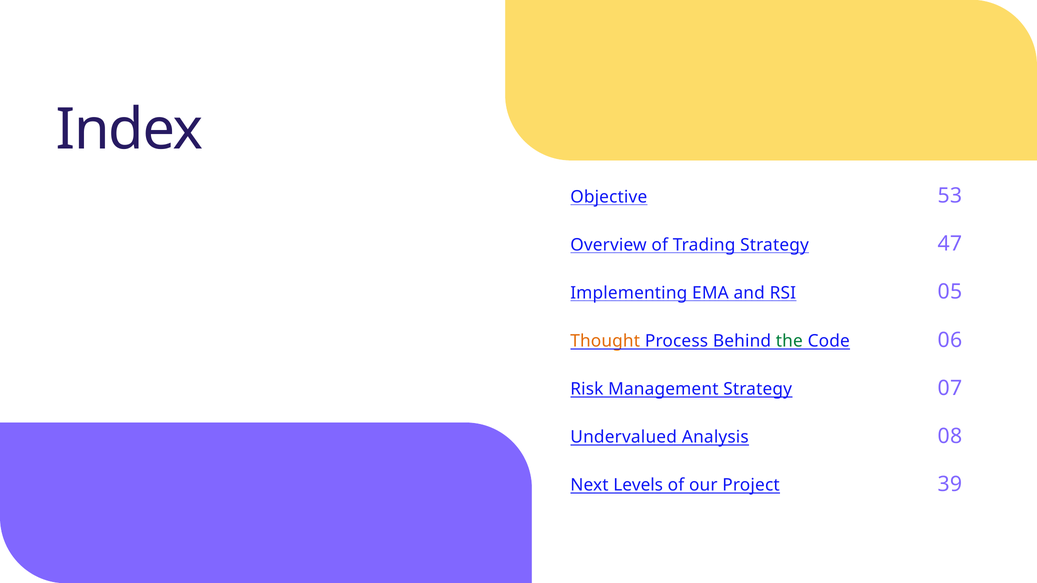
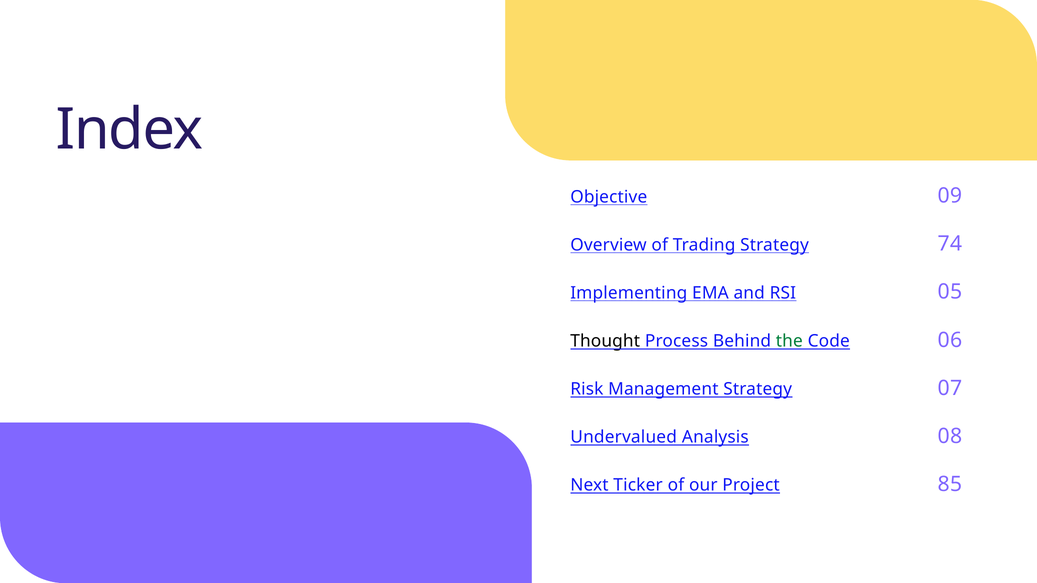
53: 53 -> 09 (950, 196)
47: 47 -> 74 (950, 244)
Thought colour: orange -> black (605, 341)
Levels: Levels -> Ticker (638, 485)
39: 39 -> 85 (950, 484)
